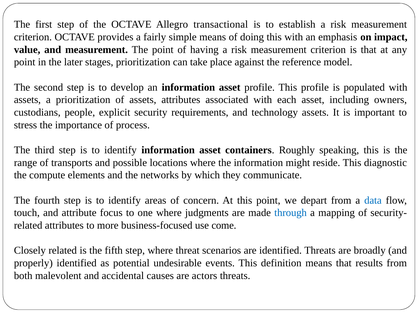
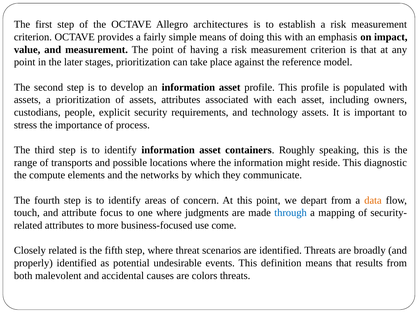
transactional: transactional -> architectures (221, 24)
data colour: blue -> orange (373, 200)
actors: actors -> colors (205, 275)
